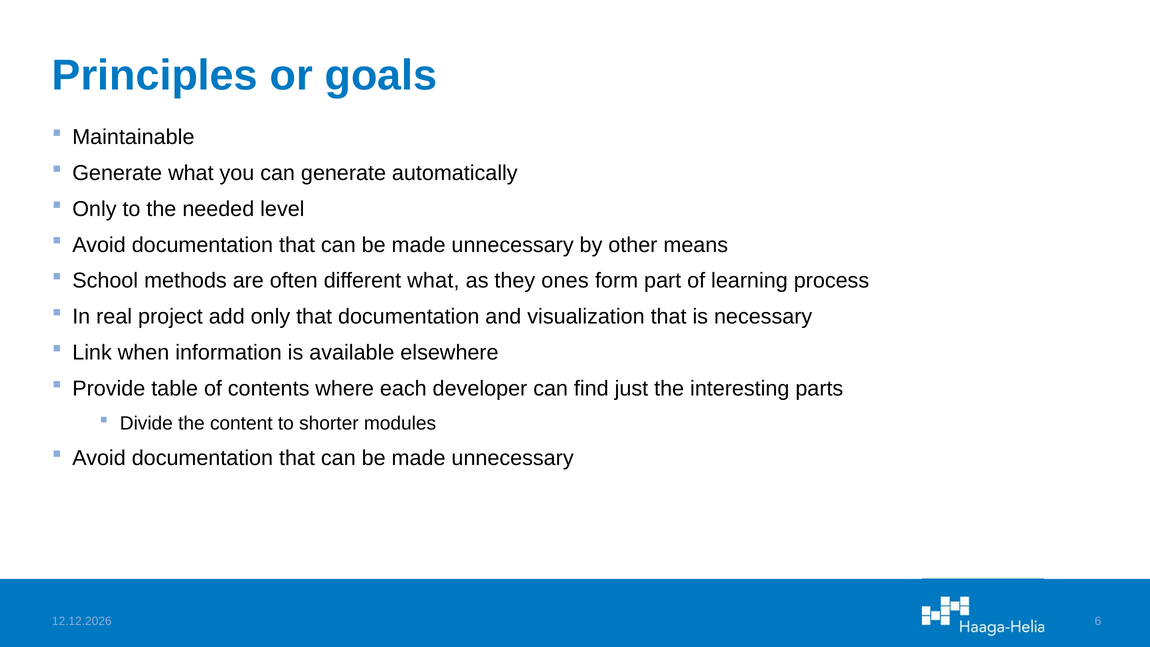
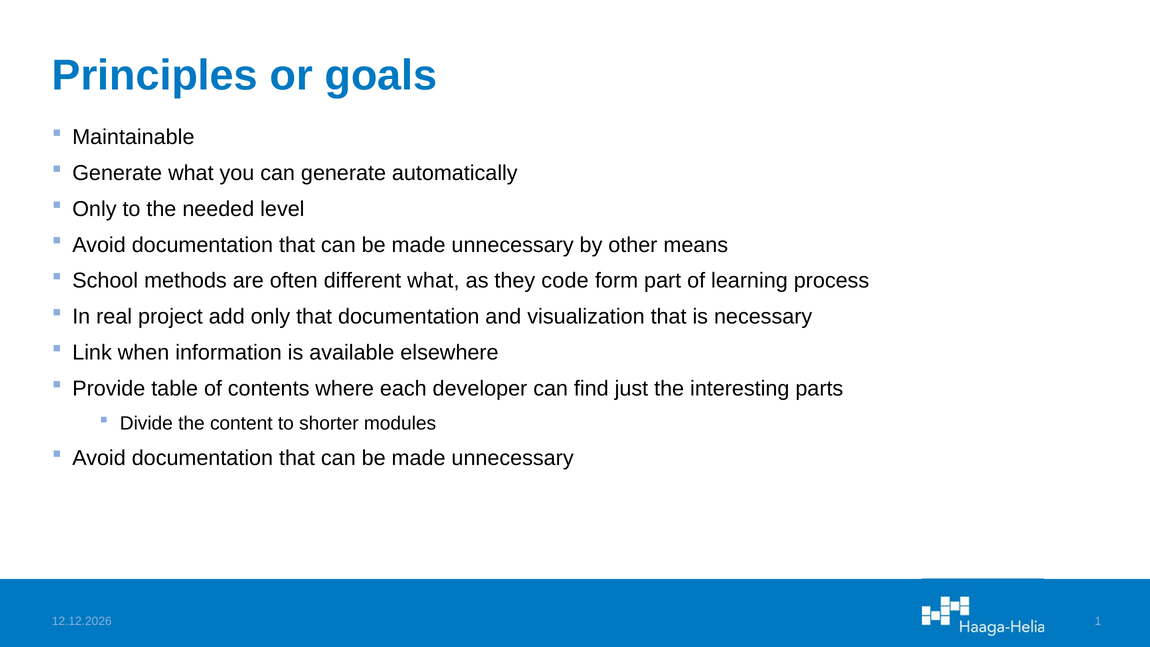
ones: ones -> code (565, 281)
6: 6 -> 1 (1098, 621)
